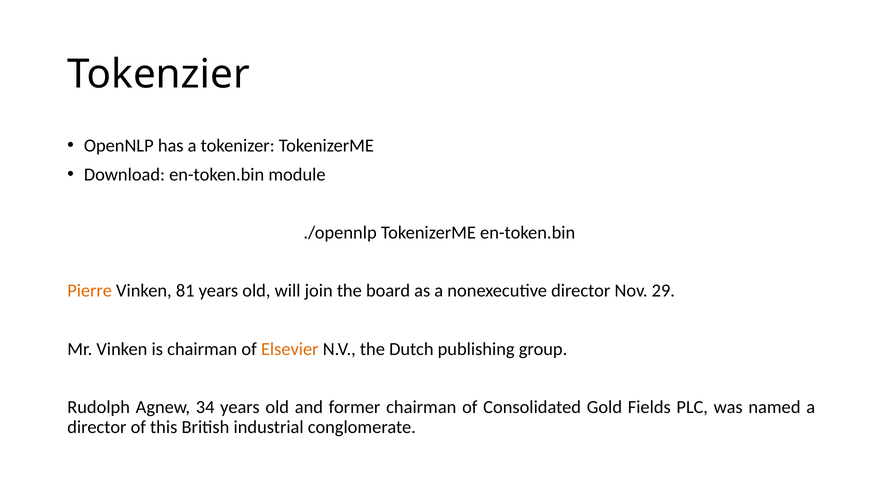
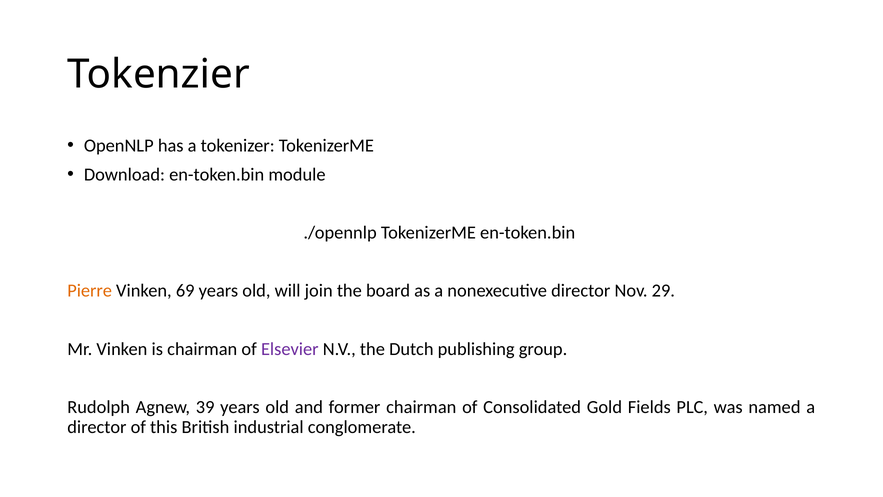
81: 81 -> 69 (185, 291)
Elsevier colour: orange -> purple (290, 349)
34: 34 -> 39 (205, 407)
